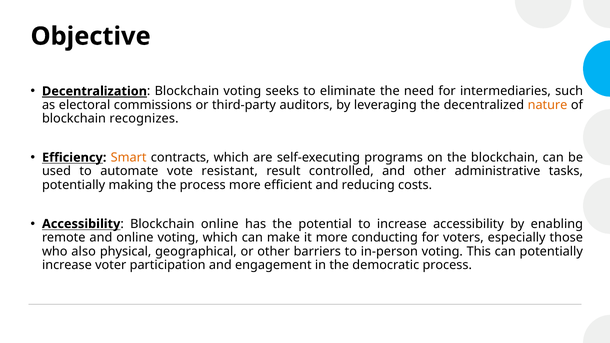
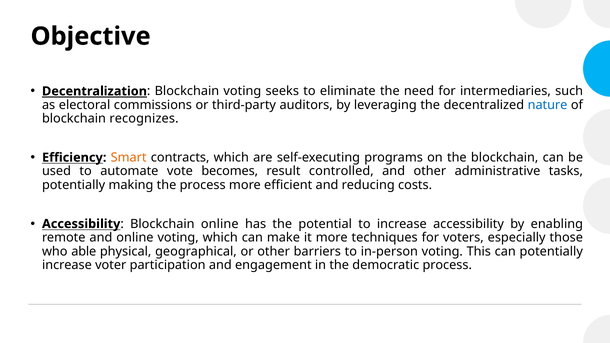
nature colour: orange -> blue (548, 105)
resistant: resistant -> becomes (230, 171)
conducting: conducting -> techniques (385, 238)
also: also -> able (84, 251)
